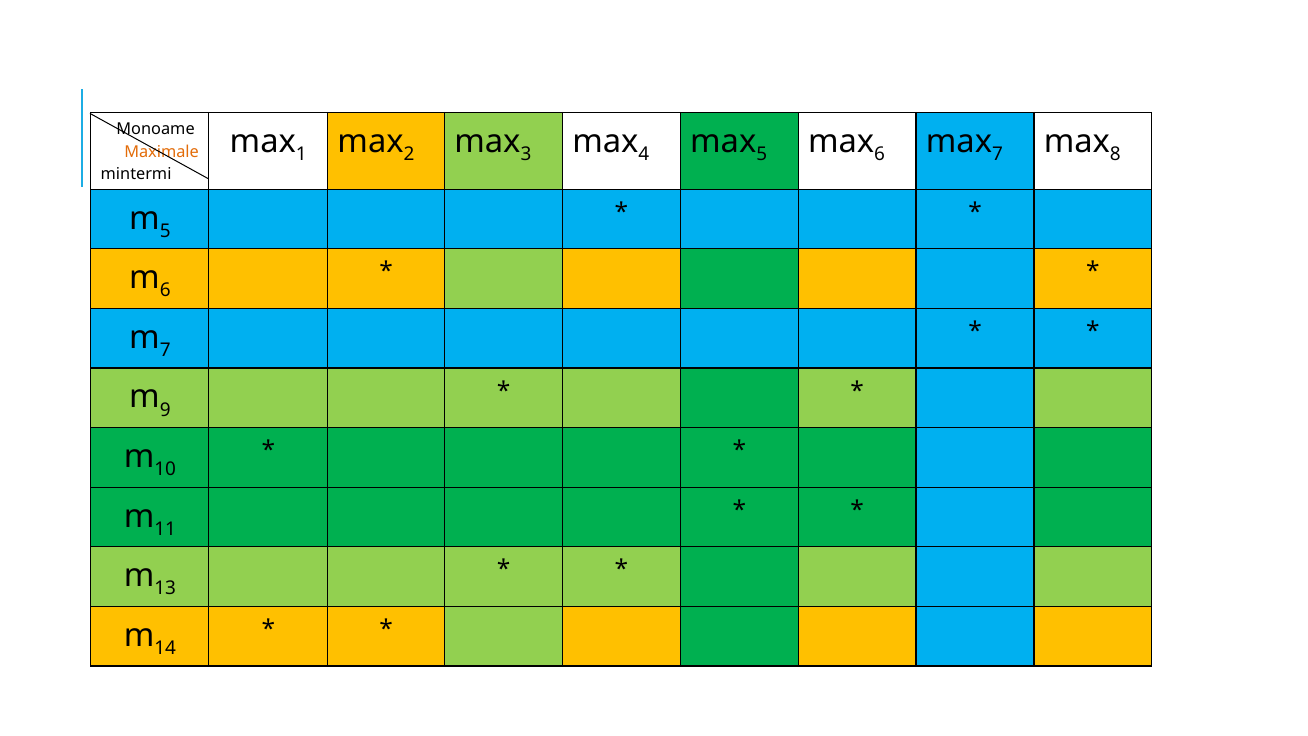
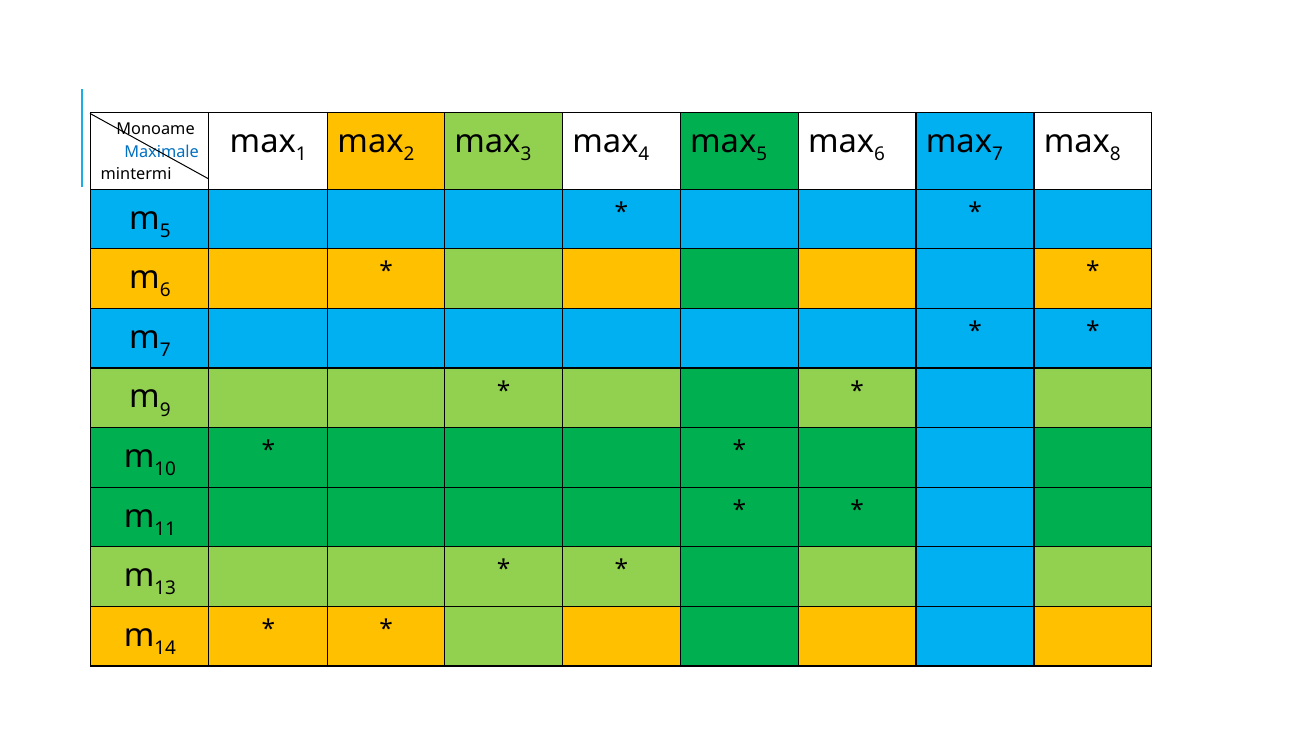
Maximale colour: orange -> blue (162, 152)
